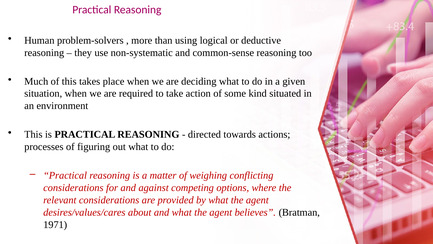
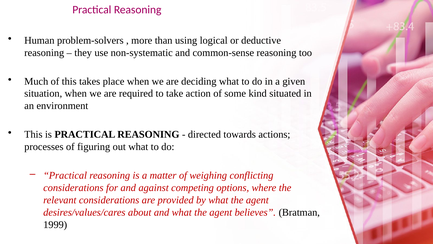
1971: 1971 -> 1999 (55, 224)
